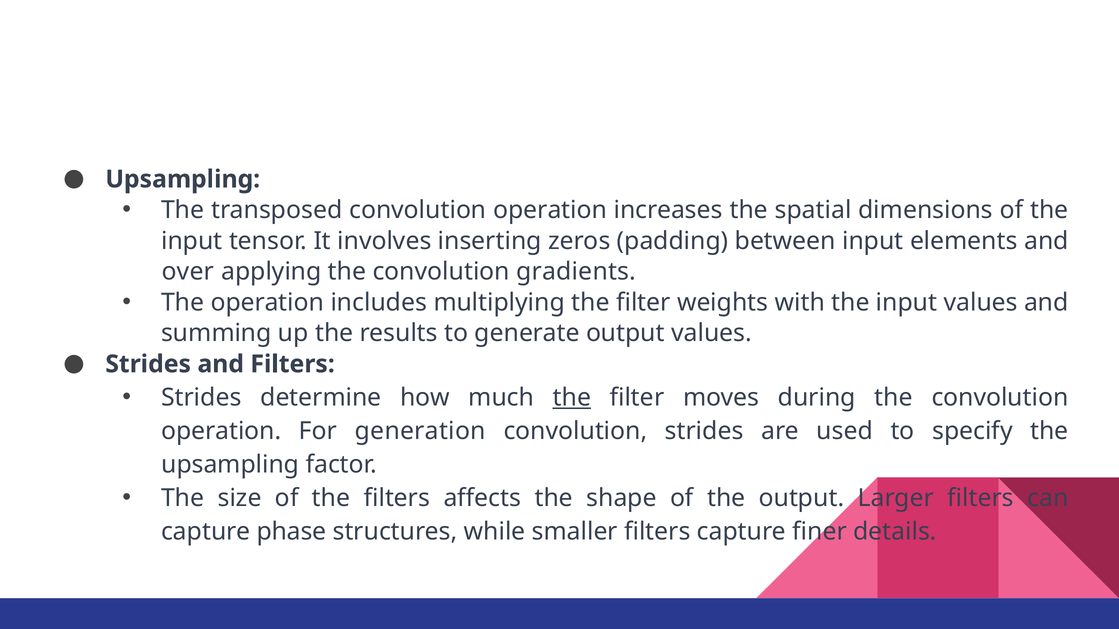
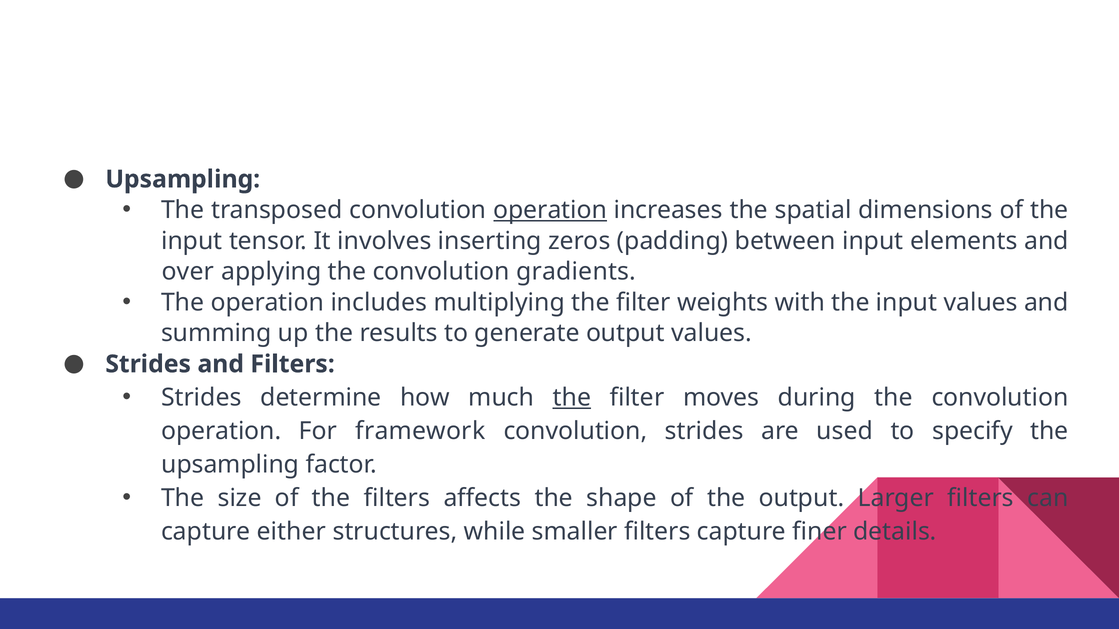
operation underline: none -> present (550, 210)
generation: generation -> framework (420, 431)
phase: phase -> either (291, 532)
